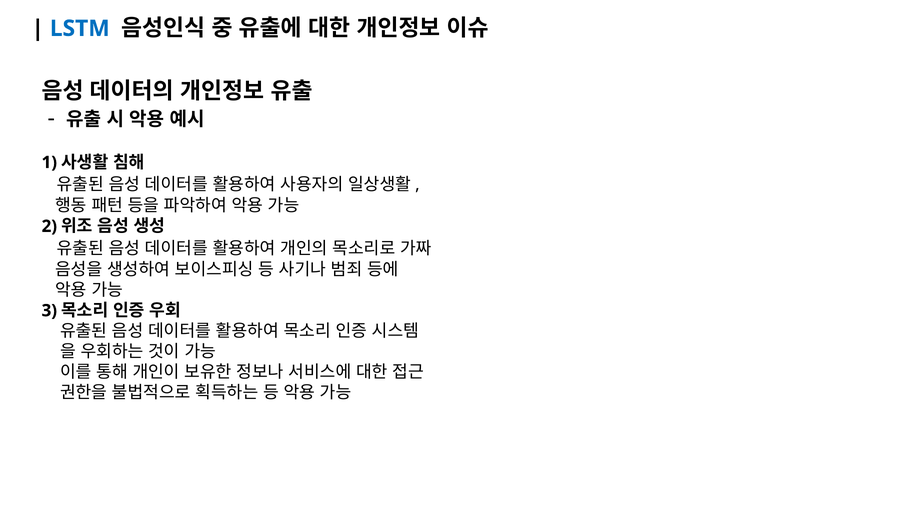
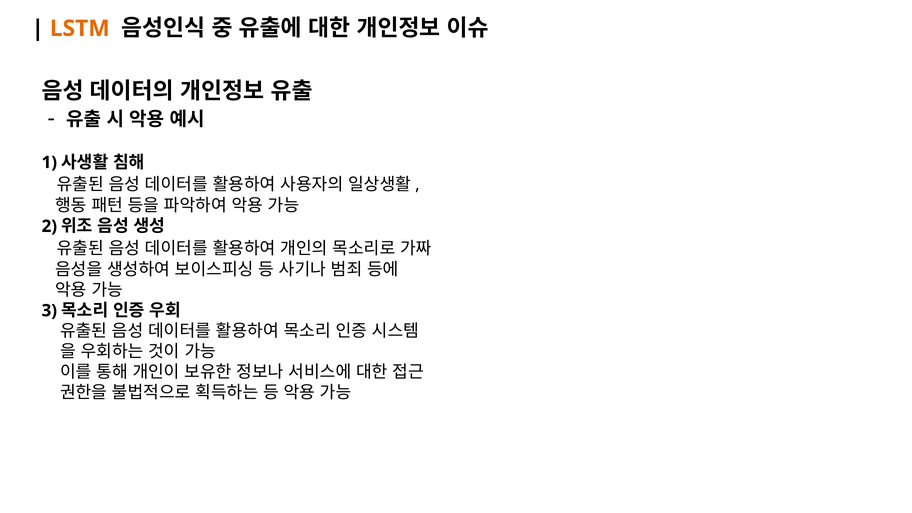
LSTM colour: blue -> orange (80, 28)
